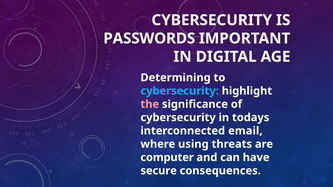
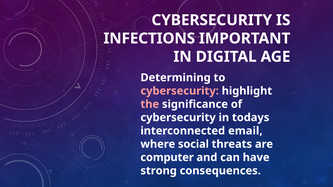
PASSWORDS: PASSWORDS -> INFECTIONS (149, 38)
cybersecurity colour: light blue -> pink (180, 91)
using: using -> social (193, 144)
secure: secure -> strong (159, 171)
